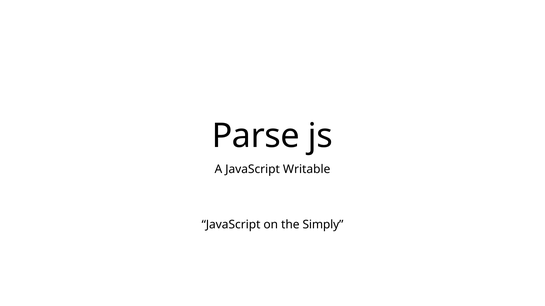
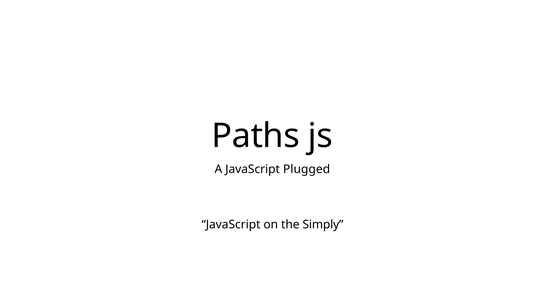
Parse: Parse -> Paths (256, 136)
Writable: Writable -> Plugged (307, 169)
